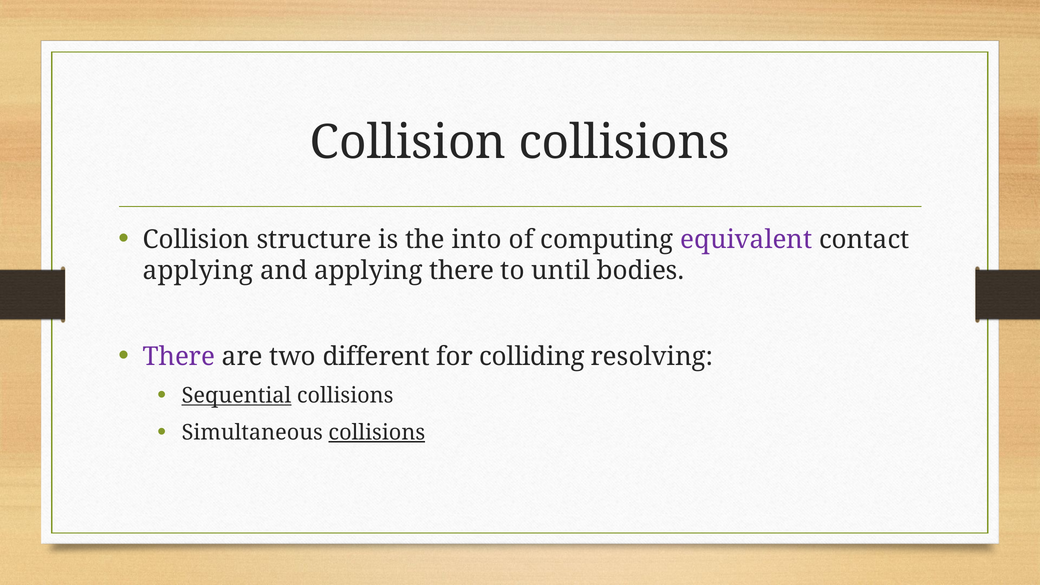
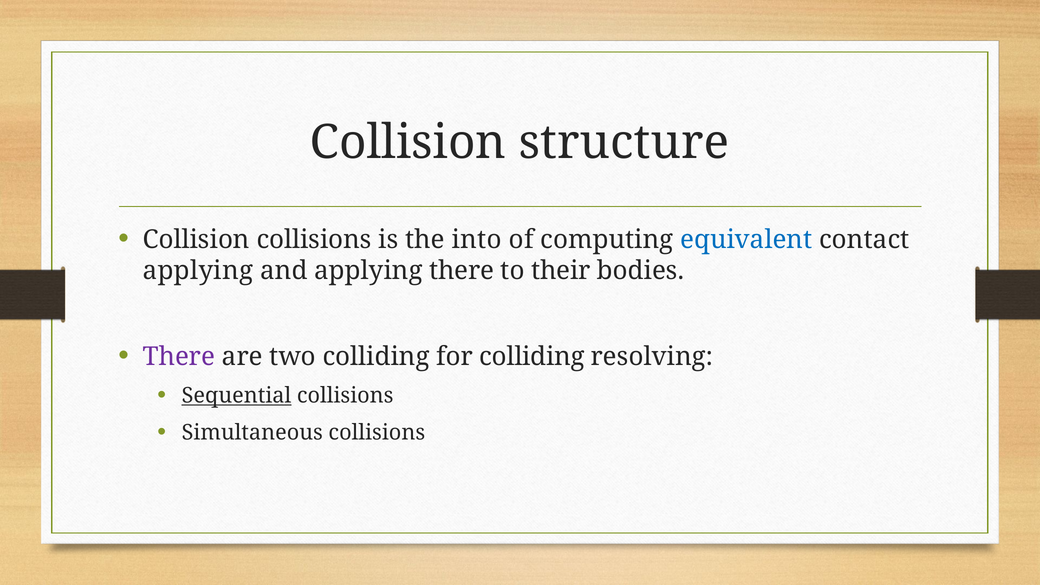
Collision collisions: collisions -> structure (624, 143)
Collision structure: structure -> collisions (314, 239)
equivalent colour: purple -> blue (746, 239)
until: until -> their (561, 271)
two different: different -> colliding (376, 356)
collisions underline: present -> none (377, 432)
